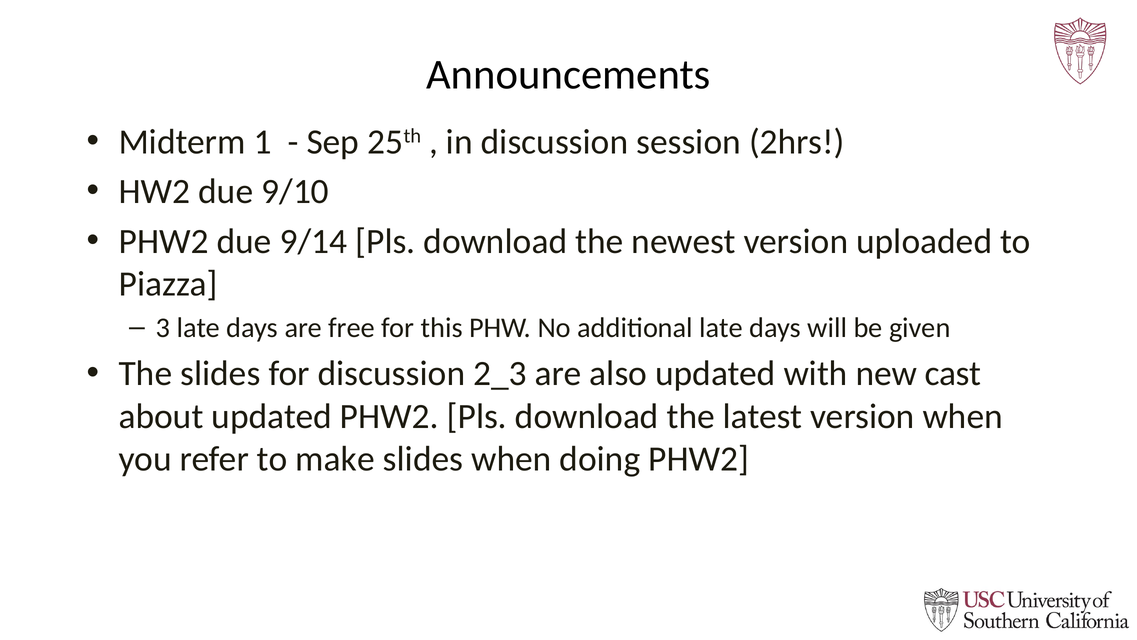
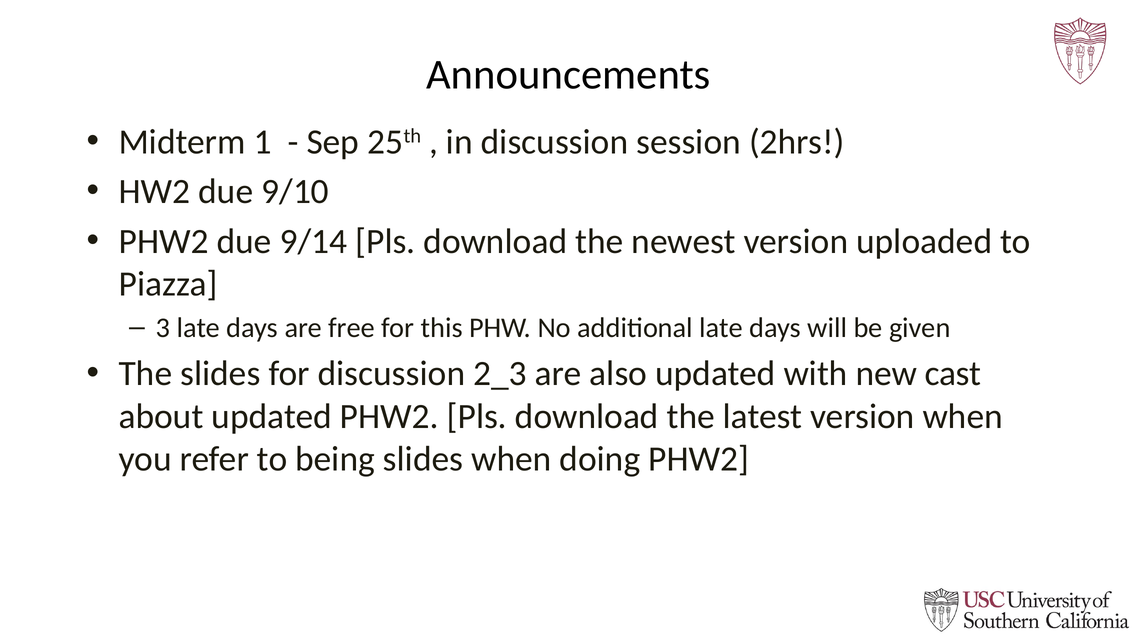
make: make -> being (335, 459)
